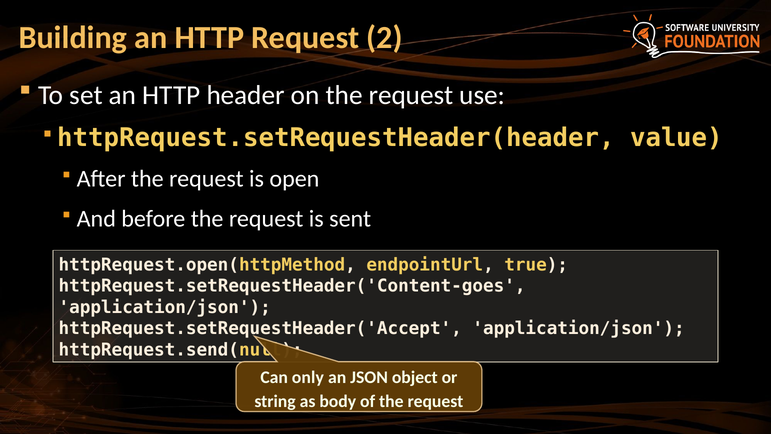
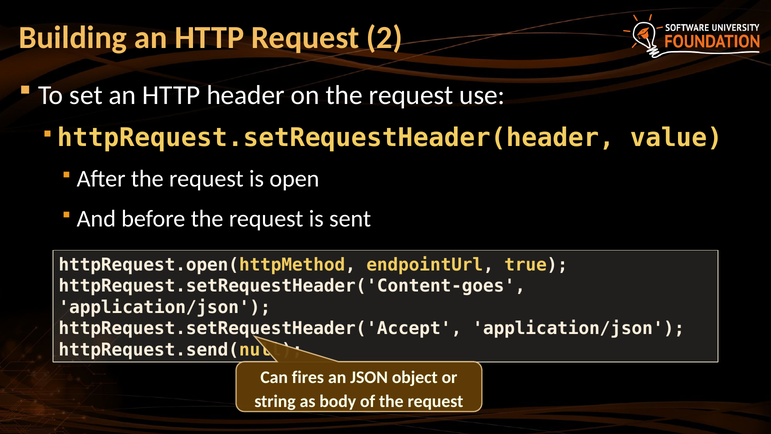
only: only -> fires (308, 377)
